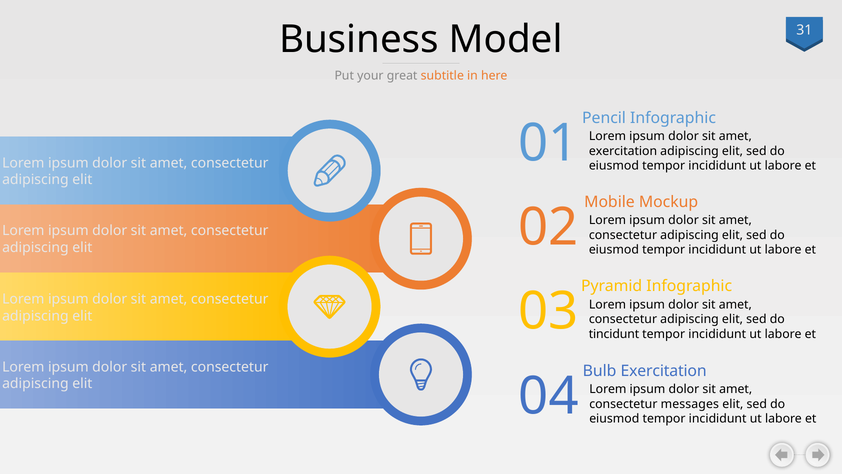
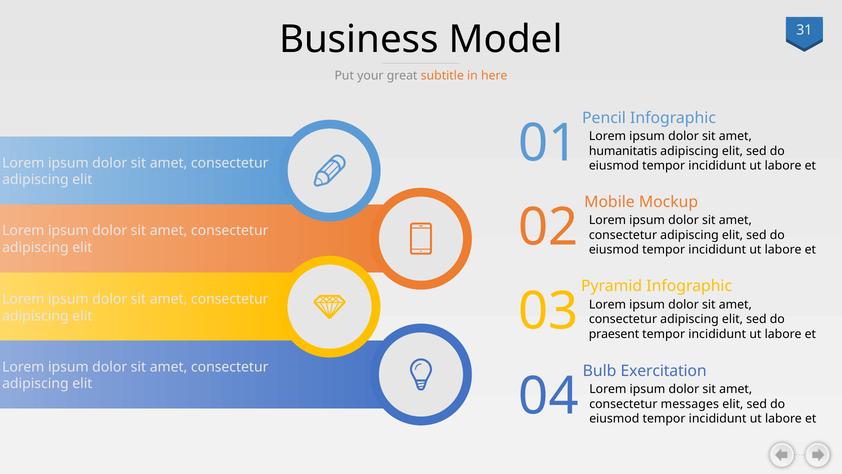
exercitation: exercitation -> humanitatis (623, 151)
tincidunt: tincidunt -> praesent (614, 334)
